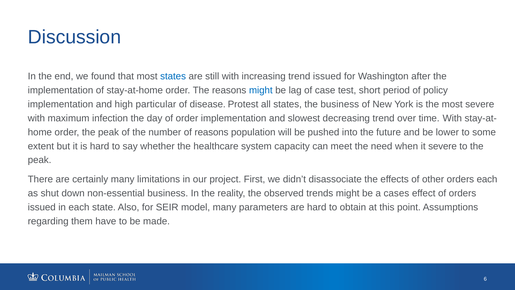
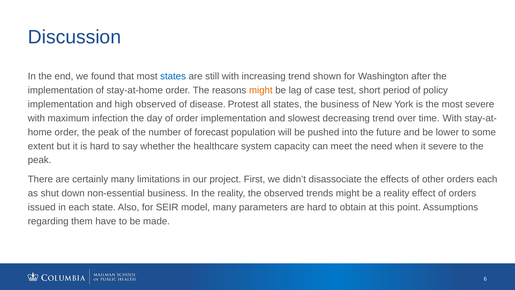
trend issued: issued -> shown (327, 76)
might colour: blue -> orange (261, 90)
high particular: particular -> observed (156, 104)
of reasons: reasons -> forecast (211, 132)
a cases: cases -> reality (396, 193)
